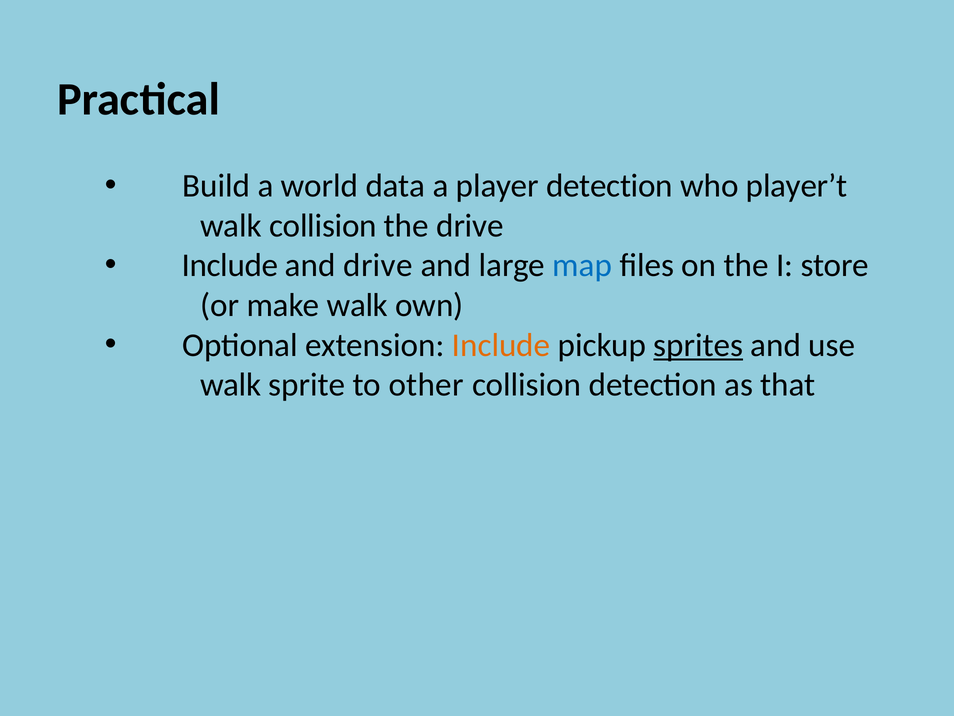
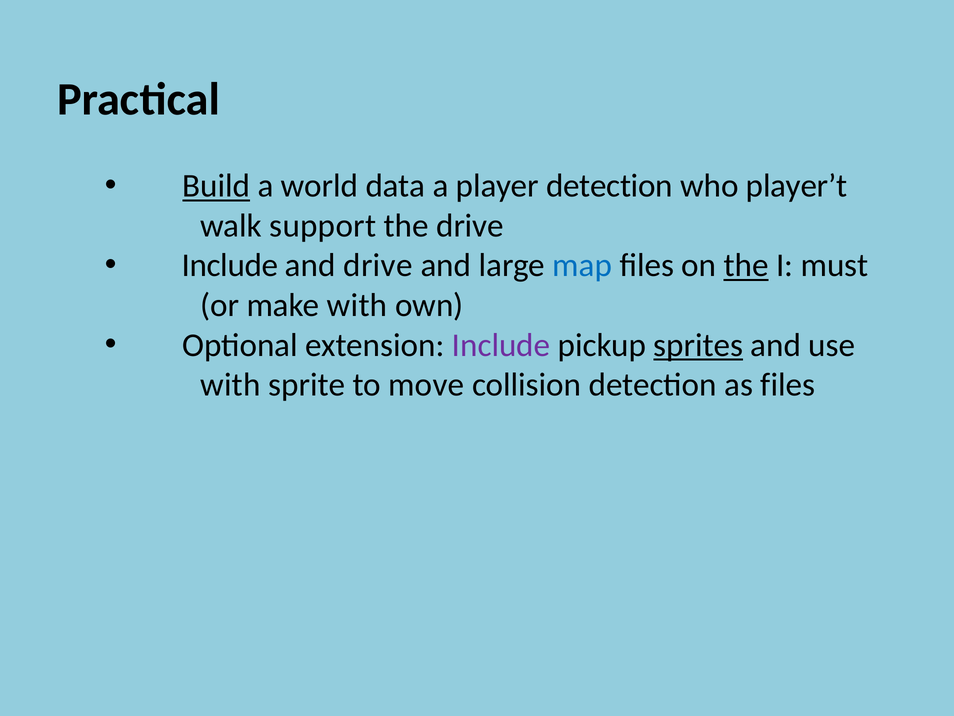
Build underline: none -> present (216, 186)
walk collision: collision -> support (323, 226)
the underline: none -> present (746, 265)
store: store -> must (834, 265)
make walk: walk -> with (357, 305)
Include colour: orange -> purple (501, 345)
walk: walk -> with (230, 385)
other: other -> move (426, 385)
as that: that -> files (788, 385)
